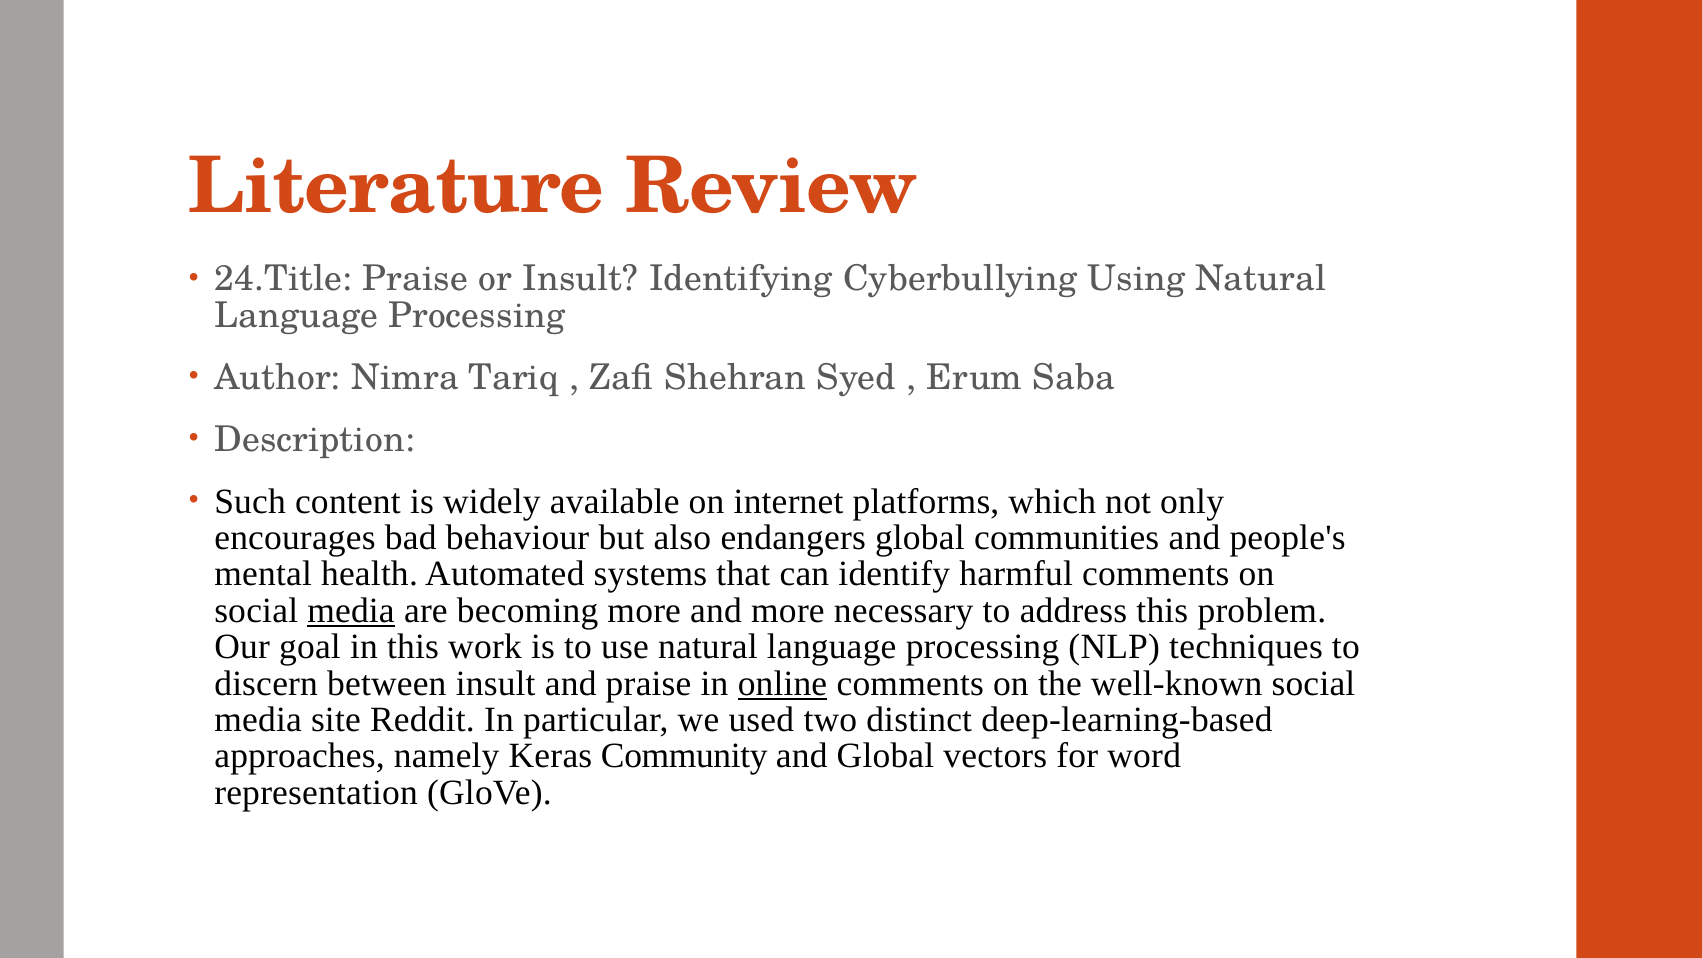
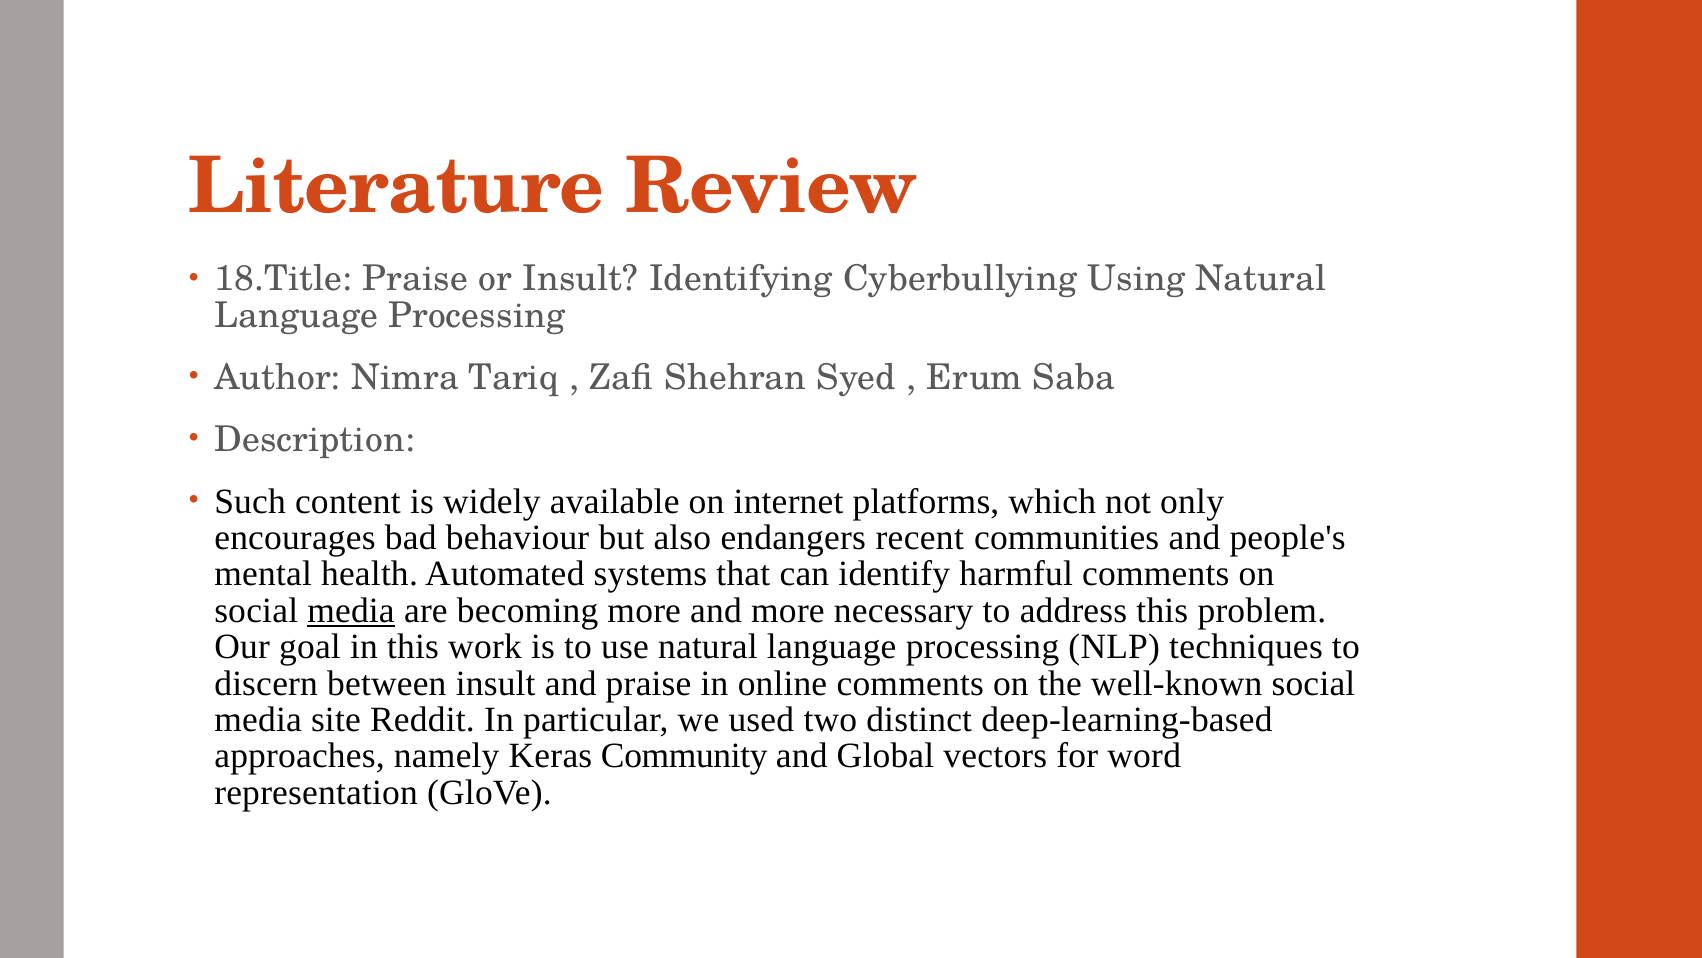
24.Title: 24.Title -> 18.Title (283, 279)
endangers global: global -> recent (920, 537)
online underline: present -> none (783, 683)
